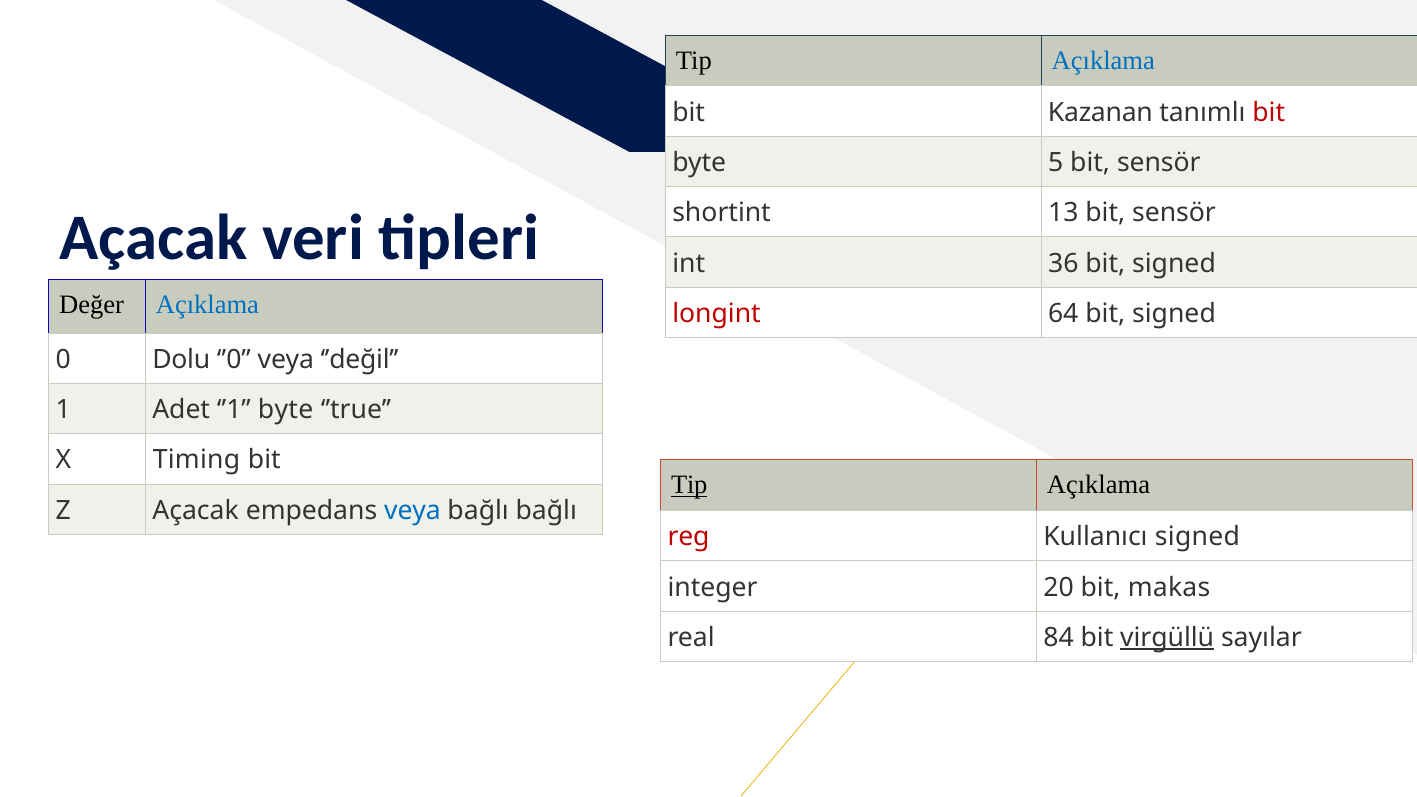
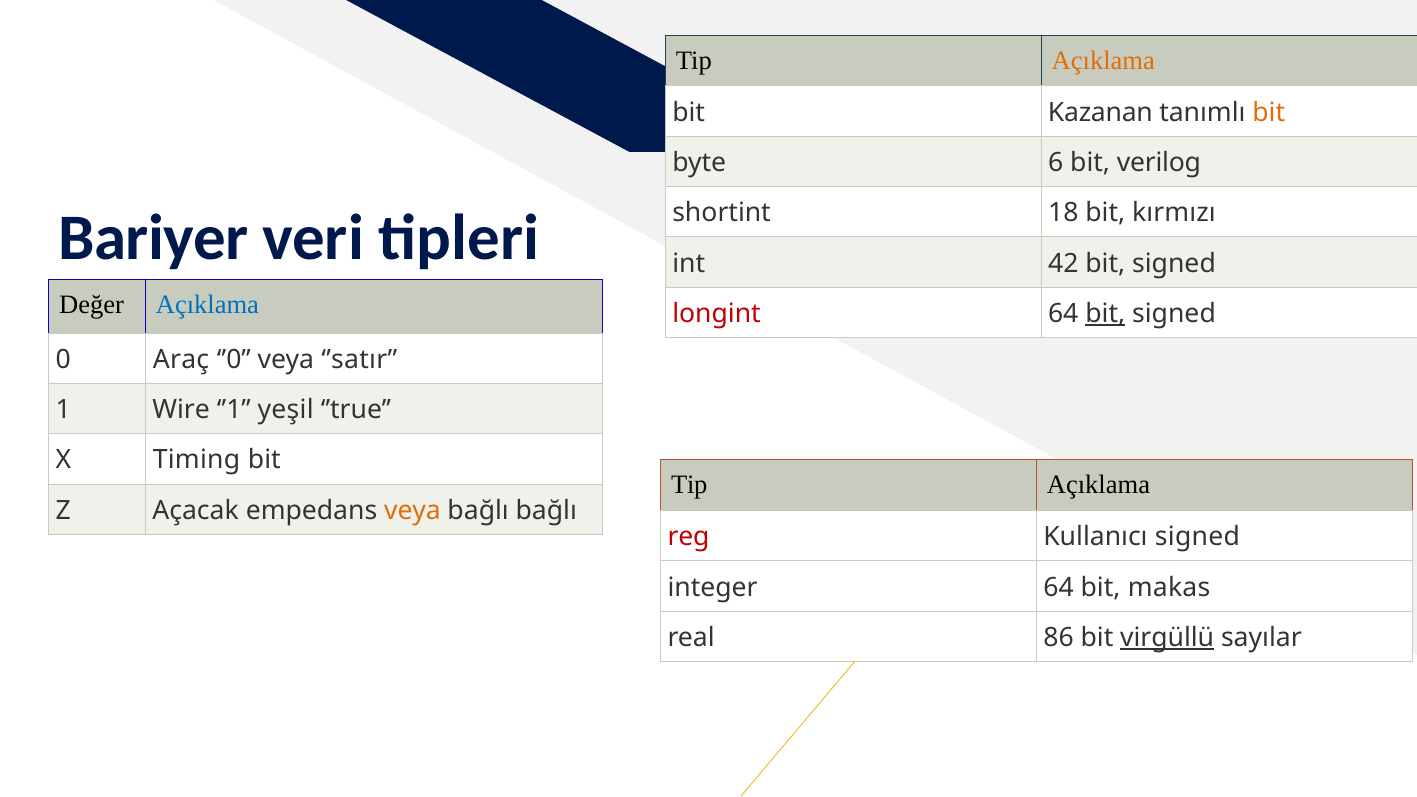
Açıklama colour: blue -> orange (1103, 61)
bit colour: red -> orange (1269, 112)
5: 5 -> 6 (1056, 163)
sensör: sensör -> verilog (1159, 163)
13: 13 -> 18 (1063, 213)
sensör: sensör -> kırmızı (1174, 213)
Açacak: Açacak -> Bariyer (154, 238)
36: 36 -> 42 (1063, 263)
bit underline: none -> present (1105, 314)
Dolu: Dolu -> Araç (181, 360)
’değil: ’değil -> ’satır (359, 360)
Adet: Adet -> Wire (181, 410)
’1 byte: byte -> yeşil (286, 410)
Tip underline: present -> none (689, 485)
veya colour: blue -> orange (412, 511)
integer 20: 20 -> 64 (1059, 587)
84: 84 -> 86 (1059, 638)
